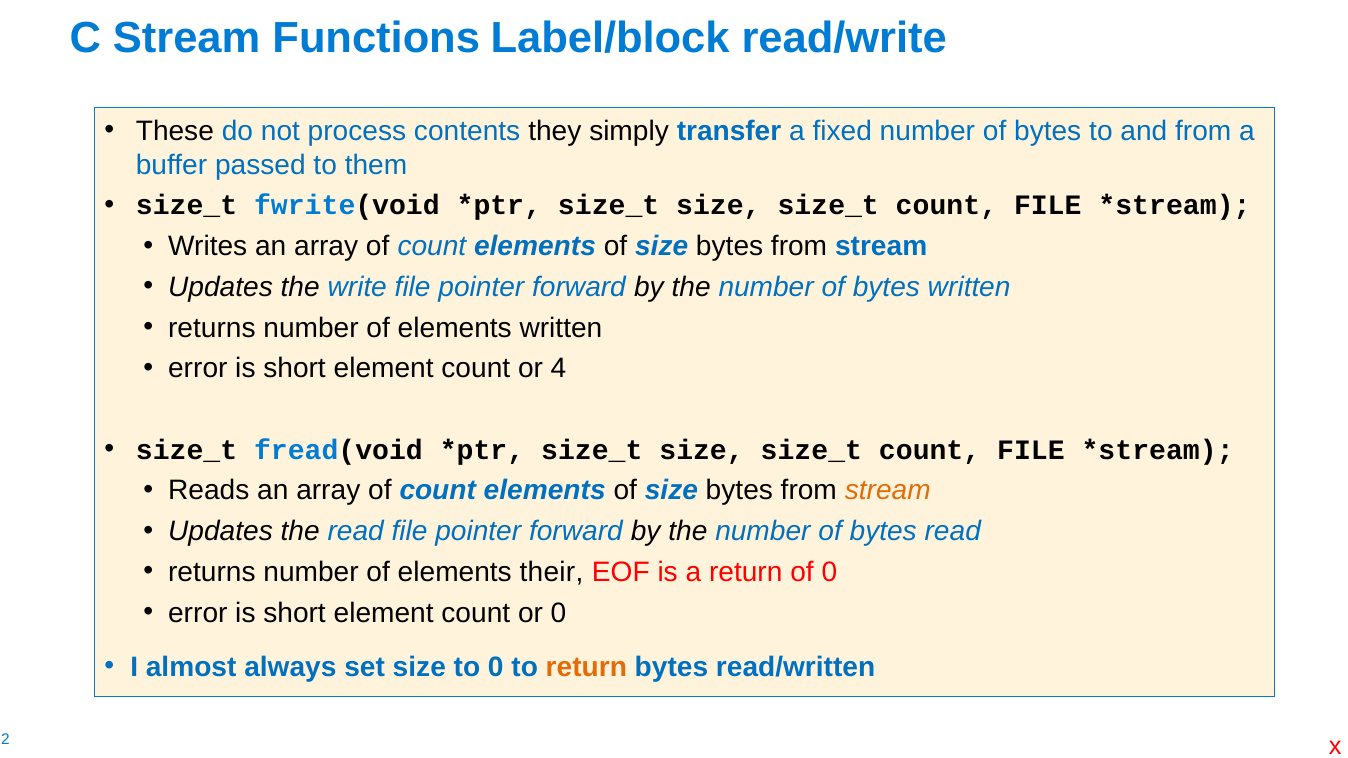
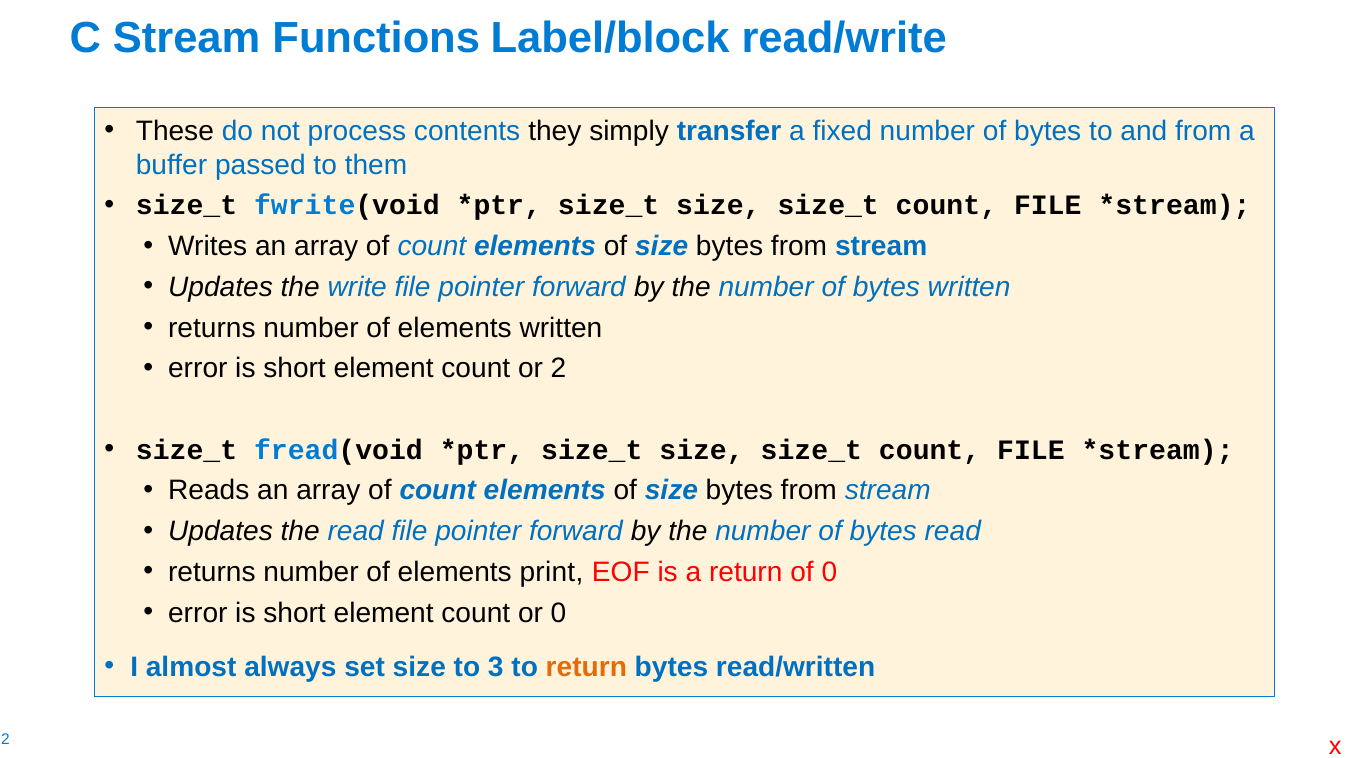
4: 4 -> 2 (559, 369)
stream colour: orange -> blue (888, 491)
their: their -> print (551, 572)
to 0: 0 -> 3 (496, 667)
